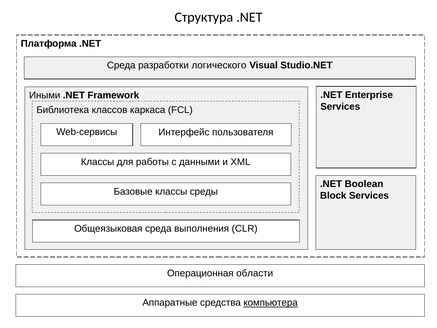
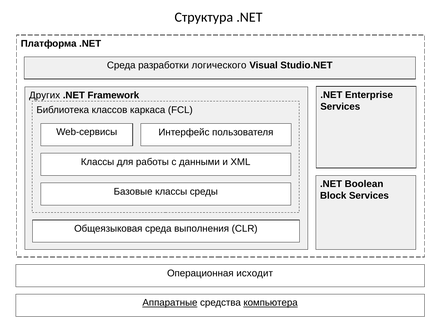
Иными: Иными -> Других (45, 95)
области: области -> исходит (255, 273)
Аппаратные underline: none -> present (170, 303)
